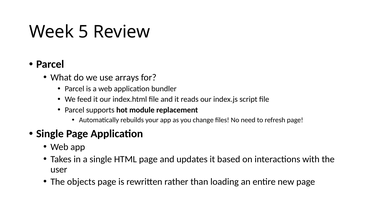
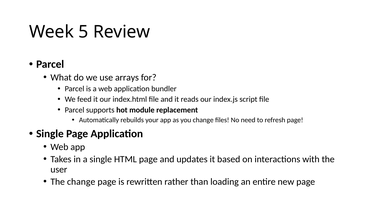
The objects: objects -> change (81, 182)
